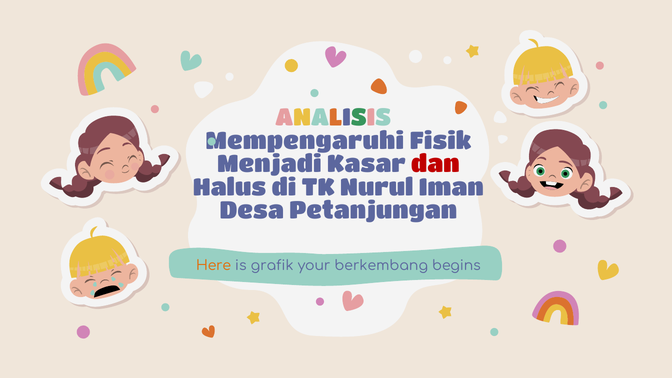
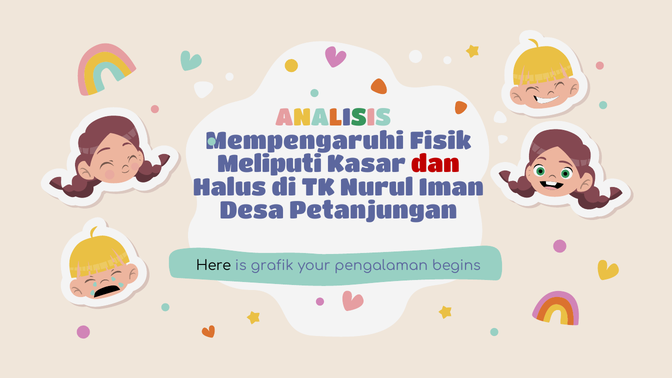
Menjadi: Menjadi -> Meliputi (270, 164)
Here colour: orange -> black (214, 266)
berkembang: berkembang -> pengalaman (381, 266)
